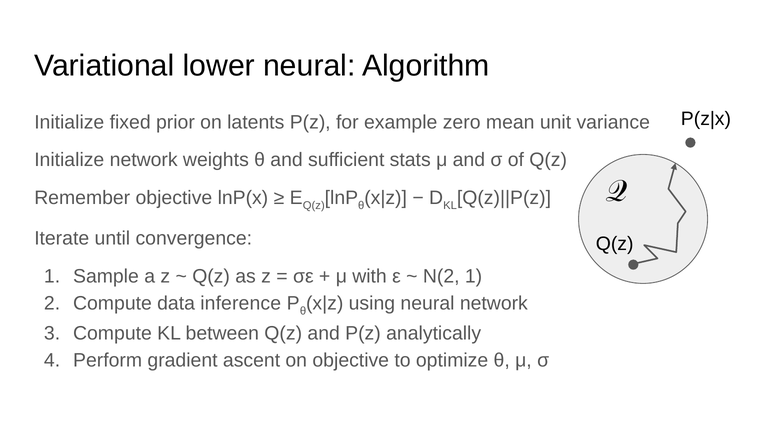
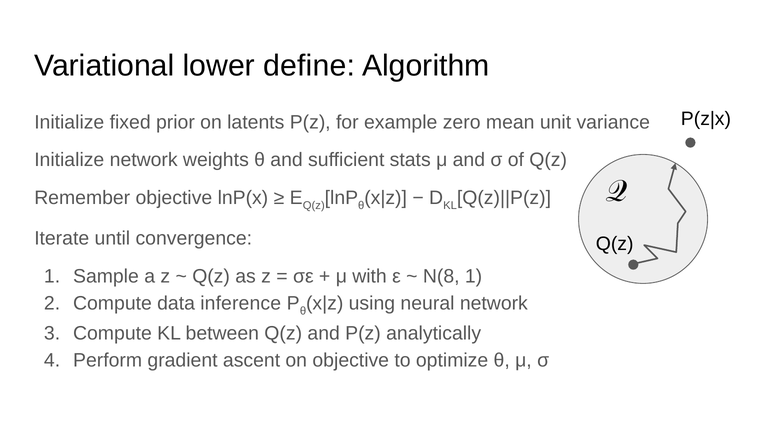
lower neural: neural -> define (309, 66)
N(2: N(2 -> N(8 (441, 276)
